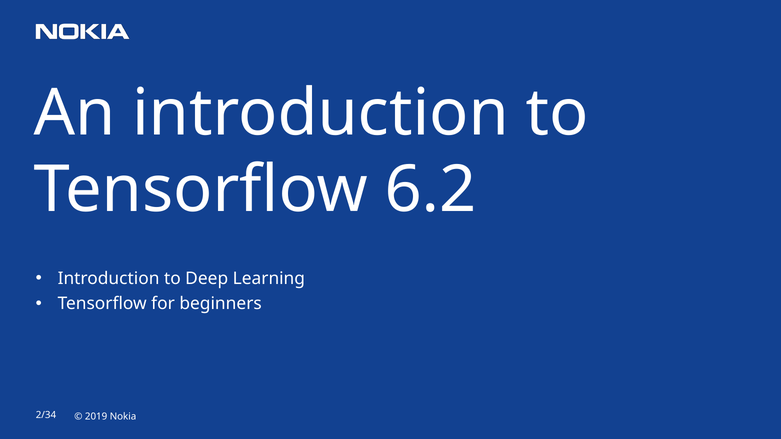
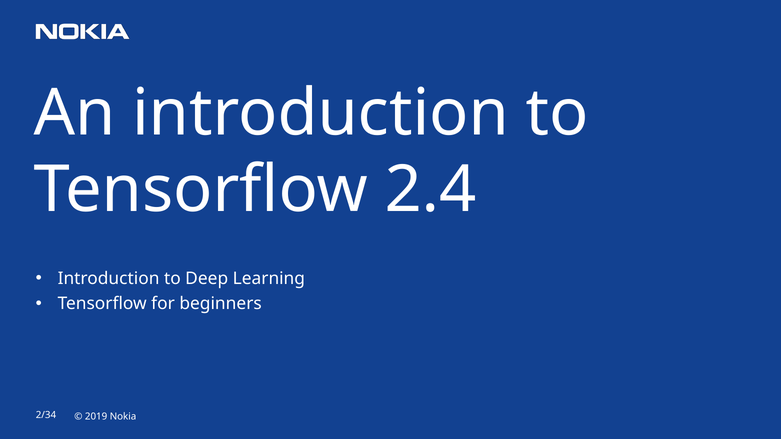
6.2: 6.2 -> 2.4 (431, 190)
